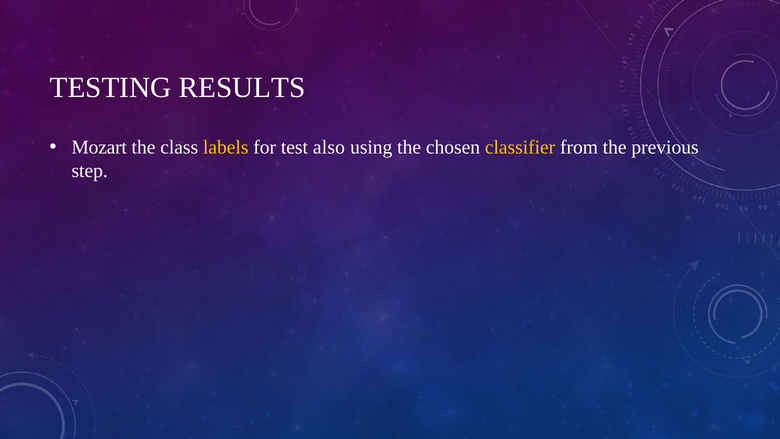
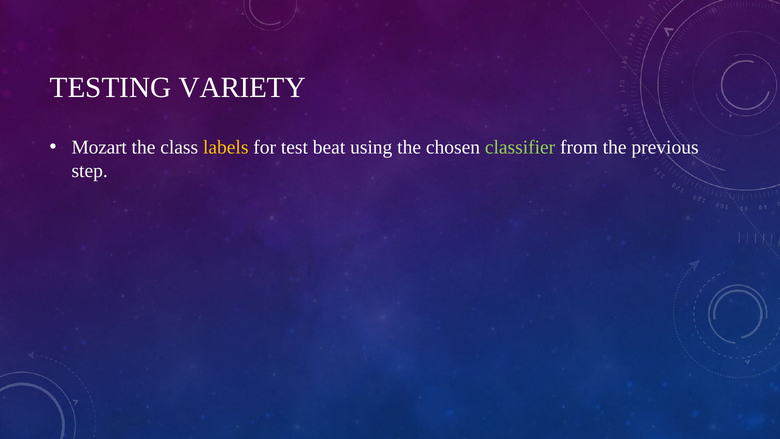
RESULTS: RESULTS -> VARIETY (242, 88)
also: also -> beat (329, 147)
classifier colour: yellow -> light green (520, 147)
